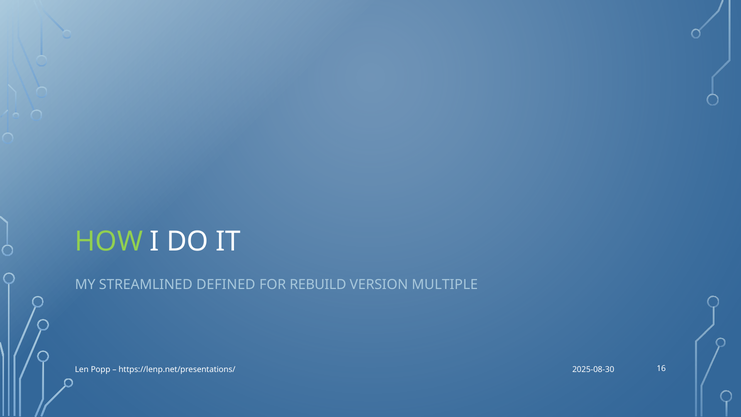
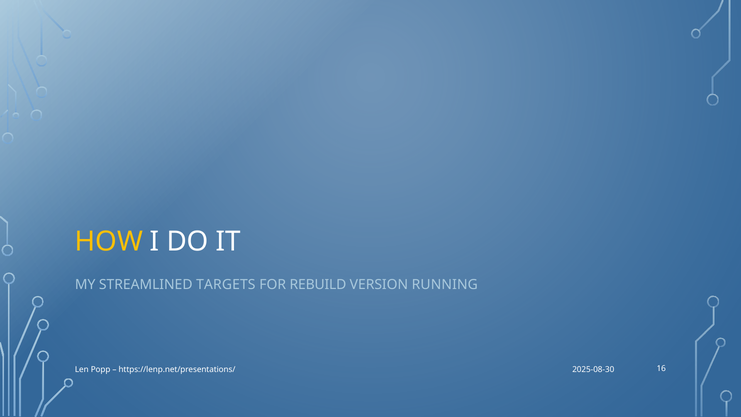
HOW colour: light green -> yellow (109, 242)
DEFINED: DEFINED -> TARGETS (226, 284)
MULTIPLE: MULTIPLE -> RUNNING (445, 284)
